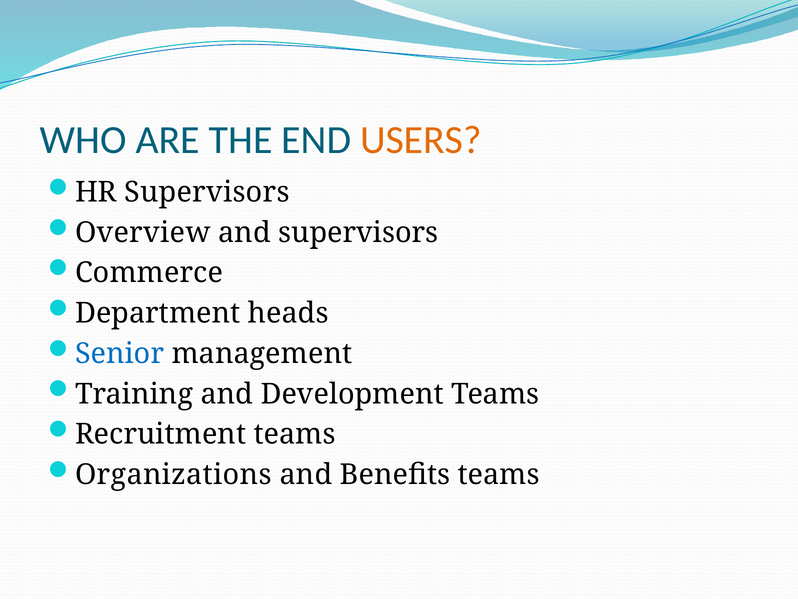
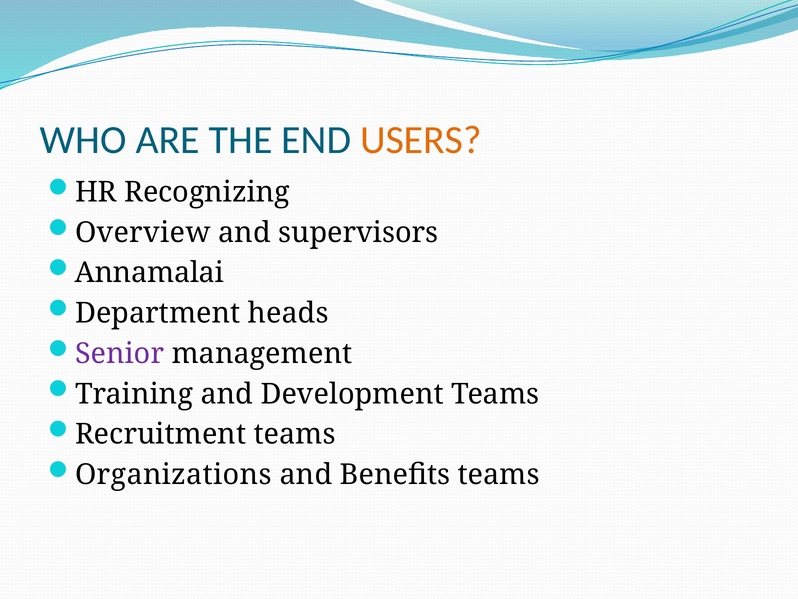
HR Supervisors: Supervisors -> Recognizing (207, 192)
Commerce: Commerce -> Annamalai (149, 273)
Senior colour: blue -> purple (120, 353)
